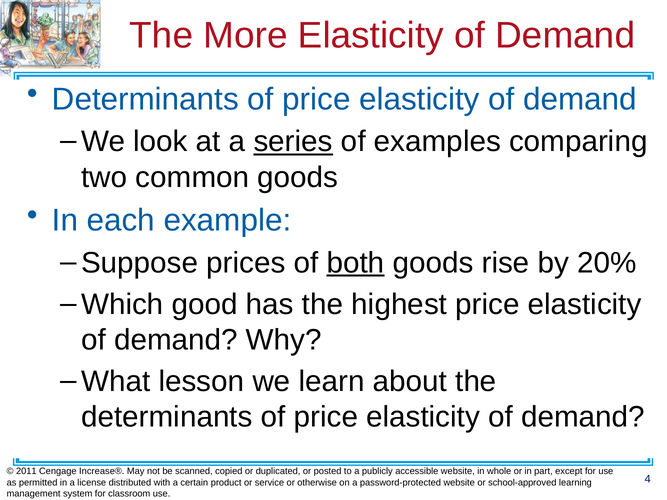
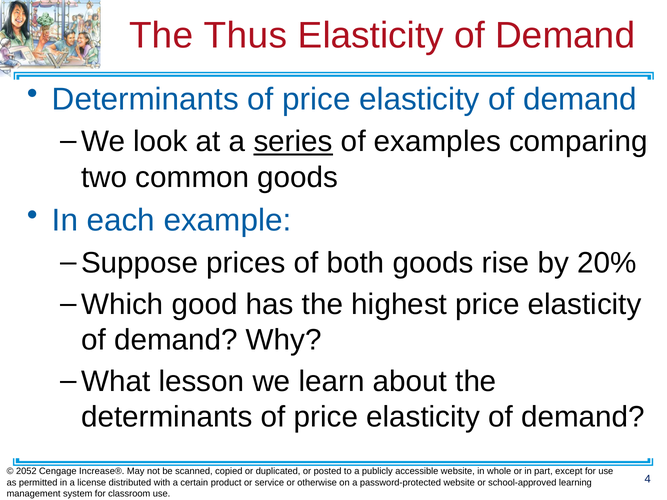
More: More -> Thus (245, 36)
both underline: present -> none (356, 263)
2011: 2011 -> 2052 (26, 472)
